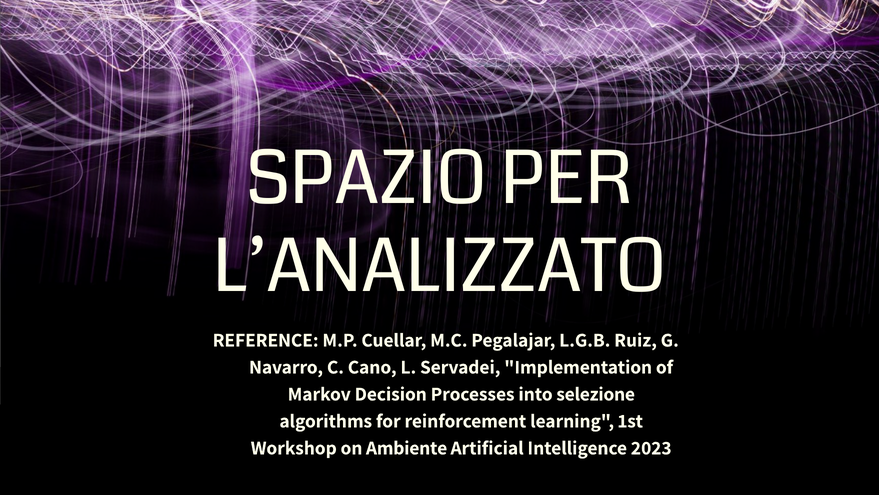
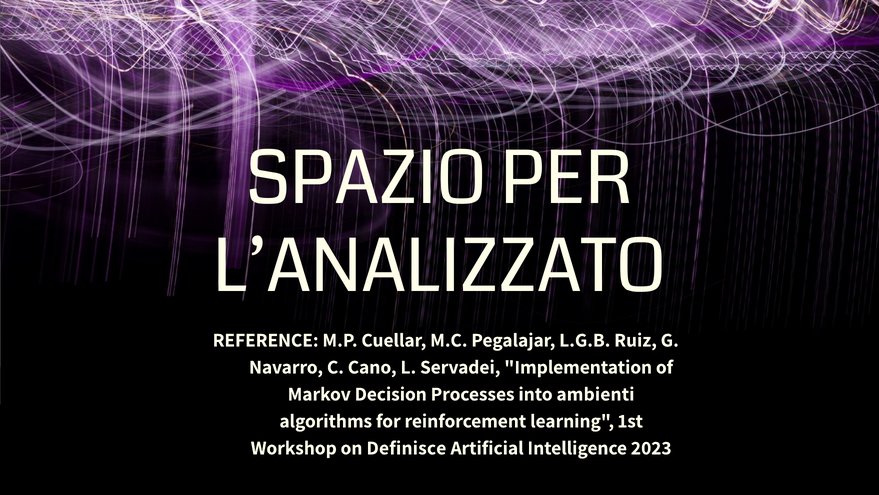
selezione: selezione -> ambienti (595, 394)
Ambiente: Ambiente -> Definisce (406, 447)
